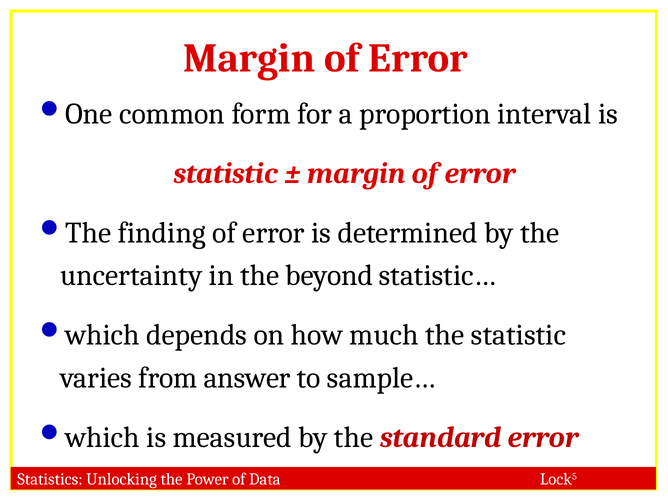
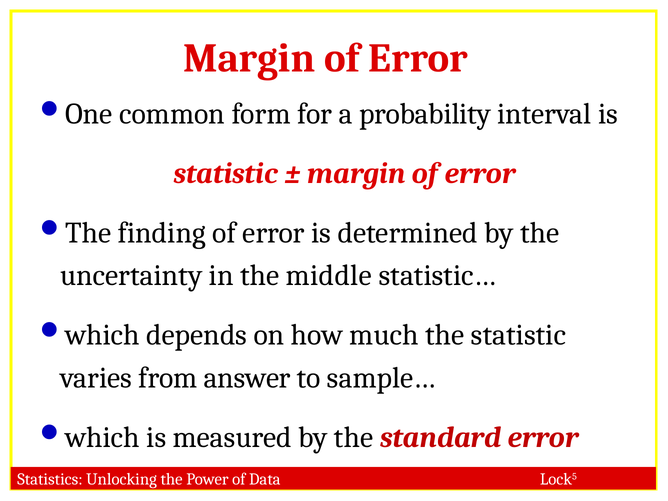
proportion: proportion -> probability (425, 114)
beyond: beyond -> middle (329, 276)
